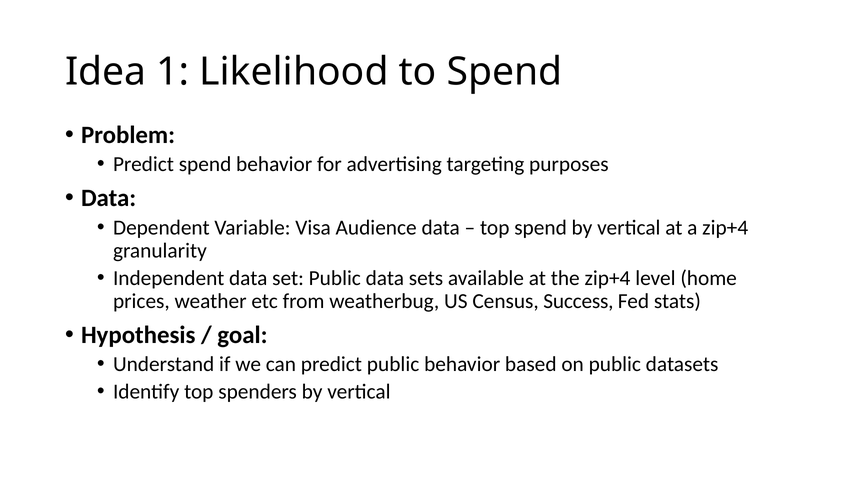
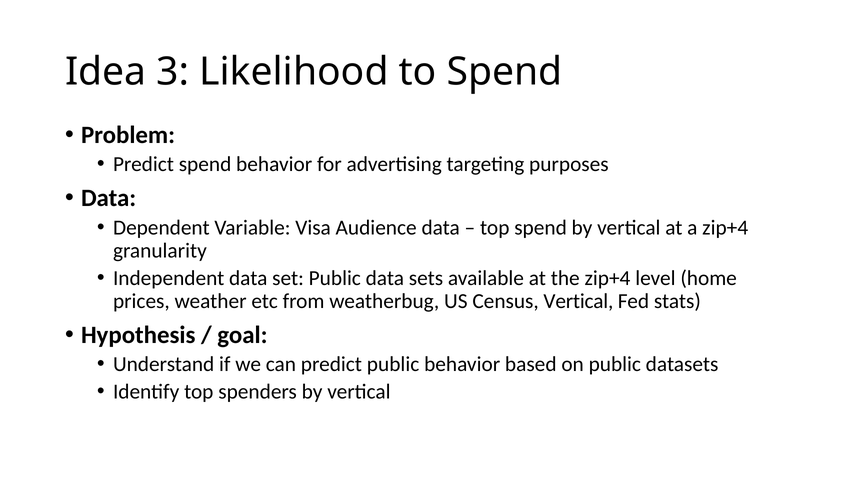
1: 1 -> 3 (173, 72)
Census Success: Success -> Vertical (578, 301)
